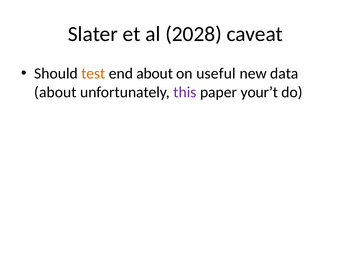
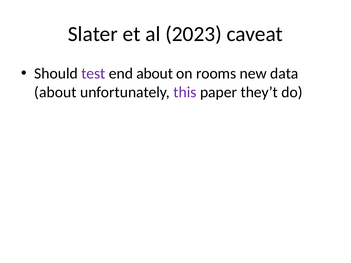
2028: 2028 -> 2023 (194, 34)
test colour: orange -> purple (93, 74)
useful: useful -> rooms (216, 74)
your’t: your’t -> they’t (259, 92)
